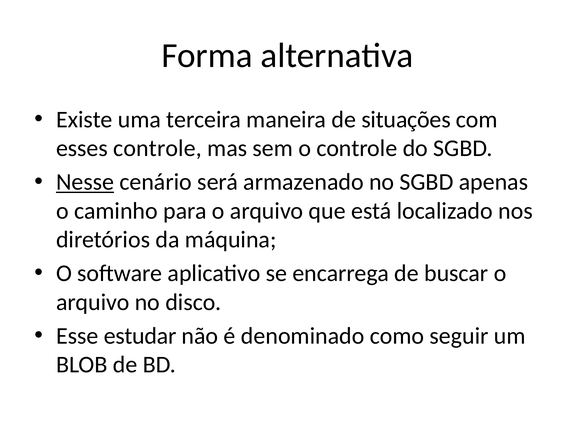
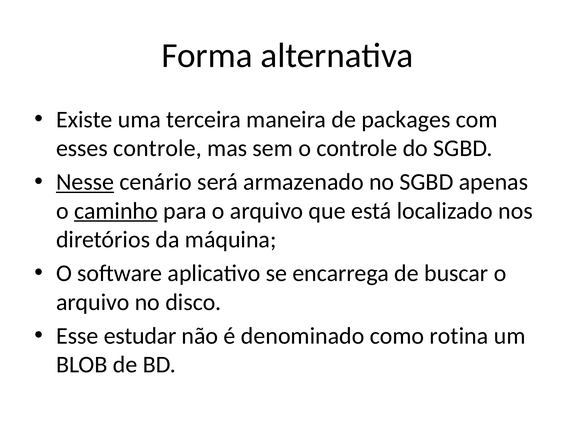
situações: situações -> packages (406, 120)
caminho underline: none -> present (116, 211)
seguir: seguir -> rotina (459, 336)
